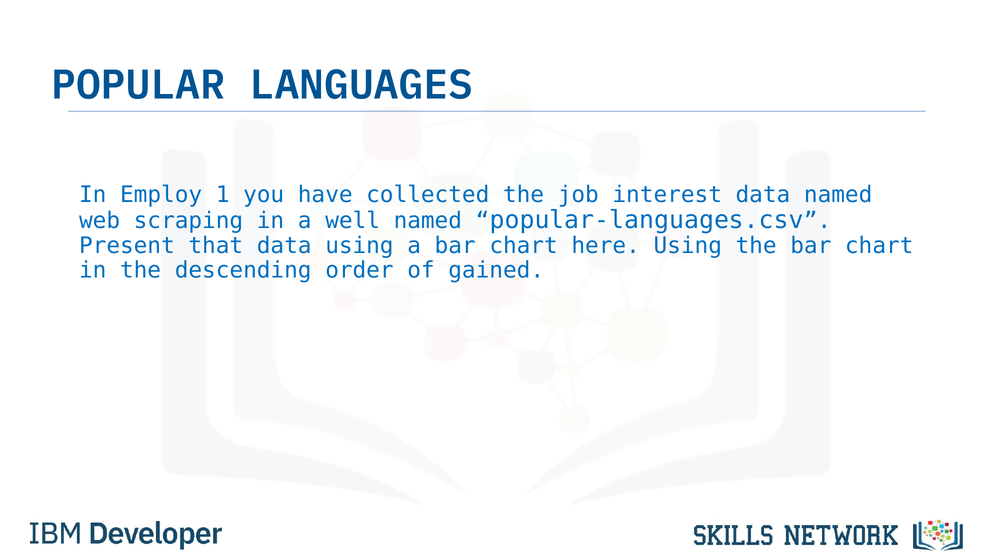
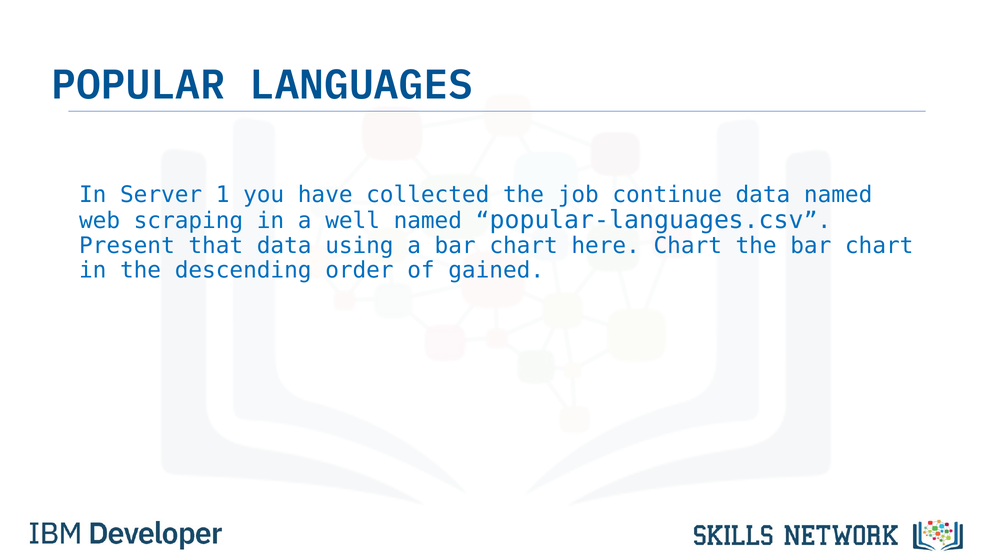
Employ: Employ -> Server (161, 195)
interest: interest -> continue (667, 195)
here Using: Using -> Chart (688, 246)
